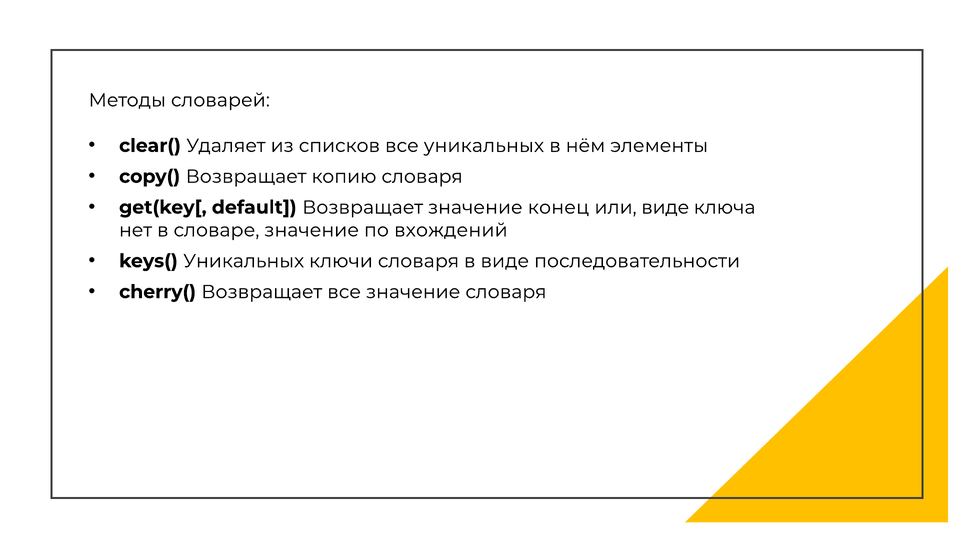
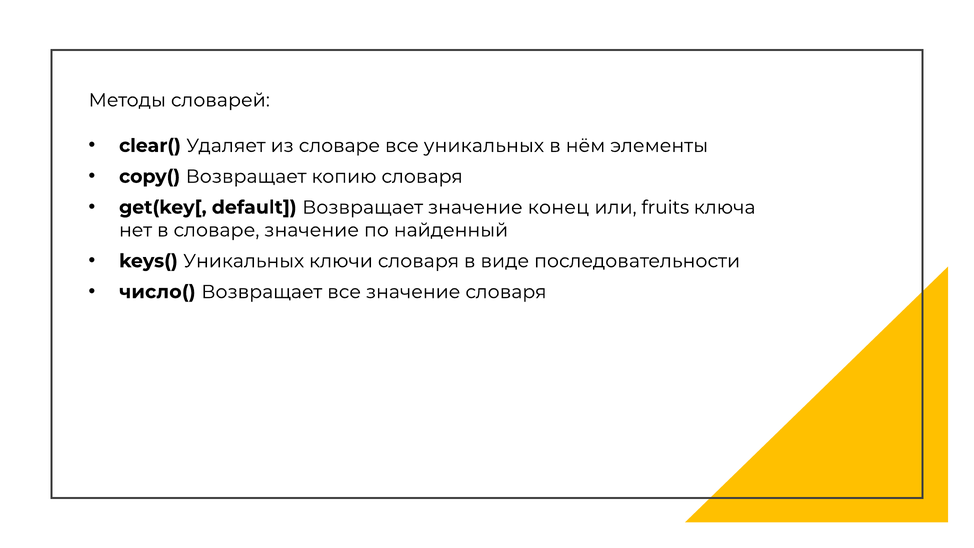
из списков: списков -> словаре (339, 146)
или виде: виде -> fruits (665, 207)
вхождений: вхождений -> найденный (451, 230)
cherry(: cherry( -> число( (157, 292)
